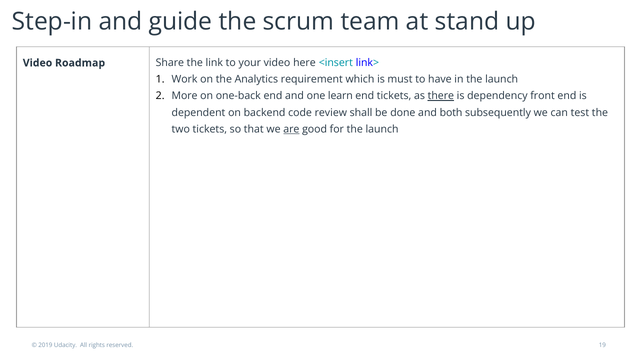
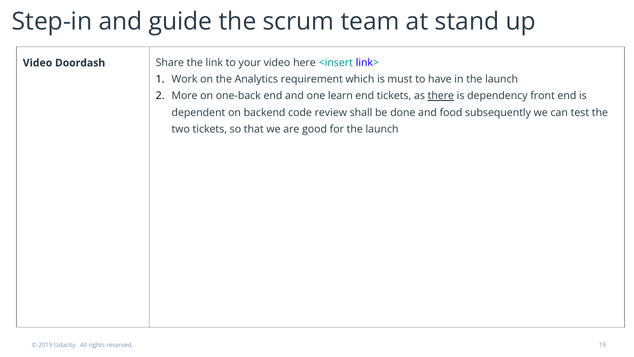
Roadmap: Roadmap -> Doordash (80, 63)
both: both -> food (451, 112)
are underline: present -> none (291, 129)
